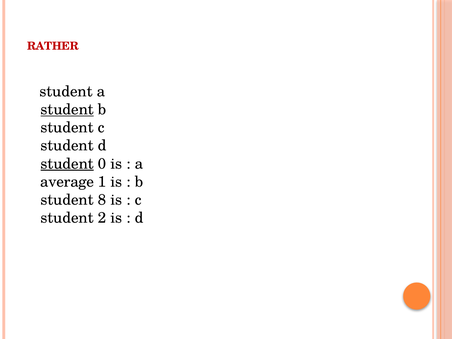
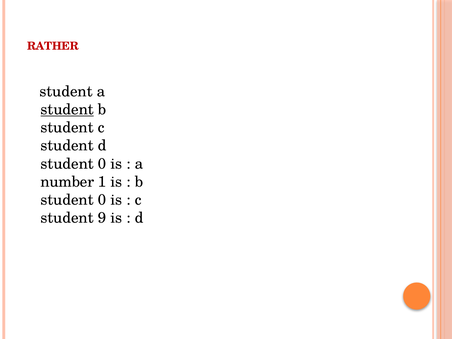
student underline: present -> none (67, 164)
average: average -> number (67, 182)
8: 8 -> 0 (102, 200)
2: 2 -> 9 (102, 218)
